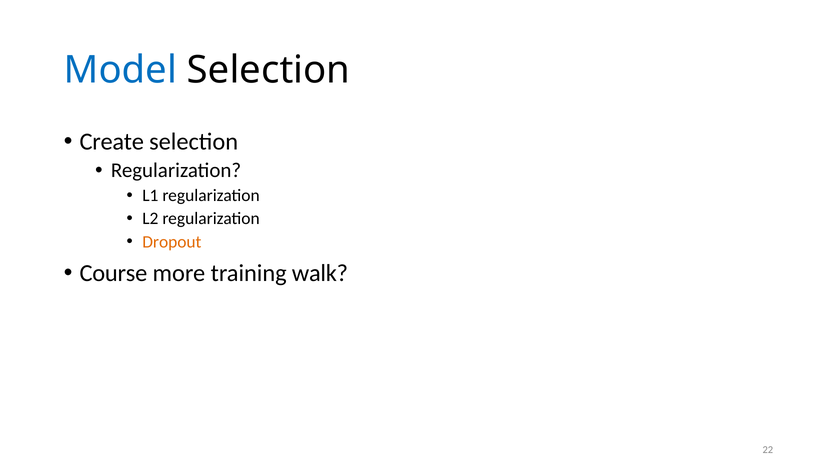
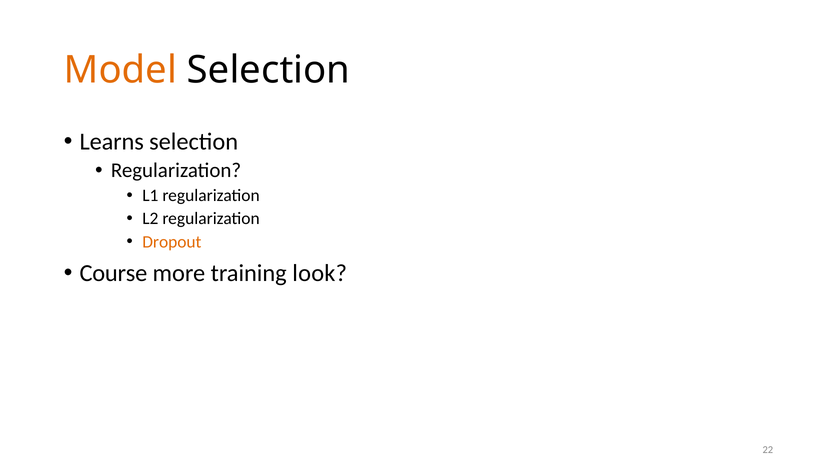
Model colour: blue -> orange (120, 70)
Create: Create -> Learns (112, 142)
walk: walk -> look (320, 273)
